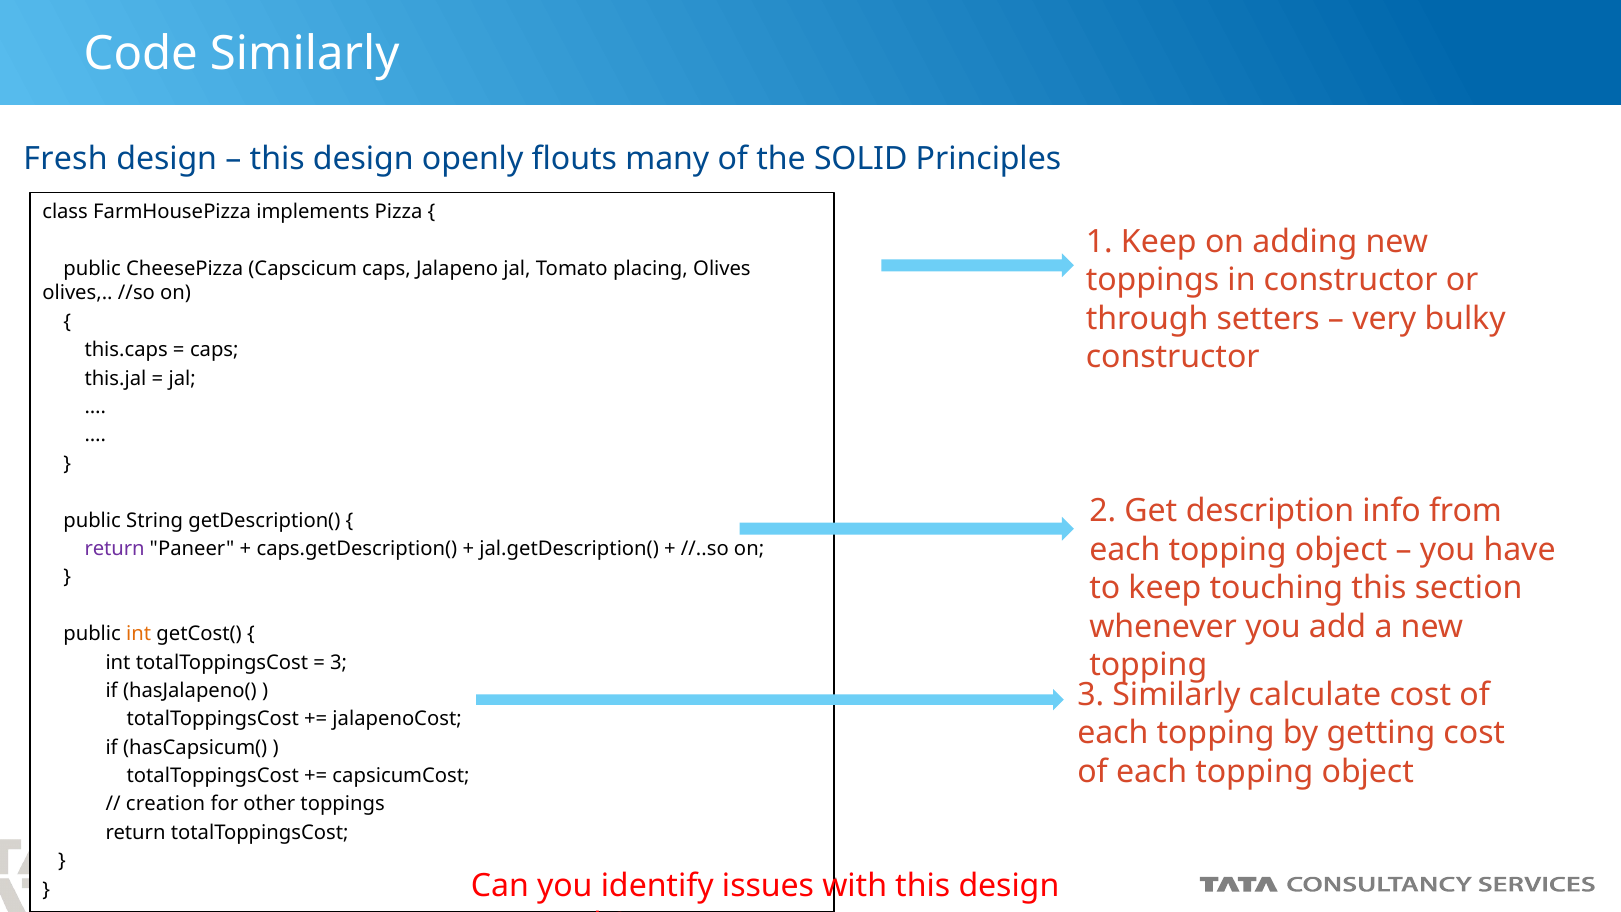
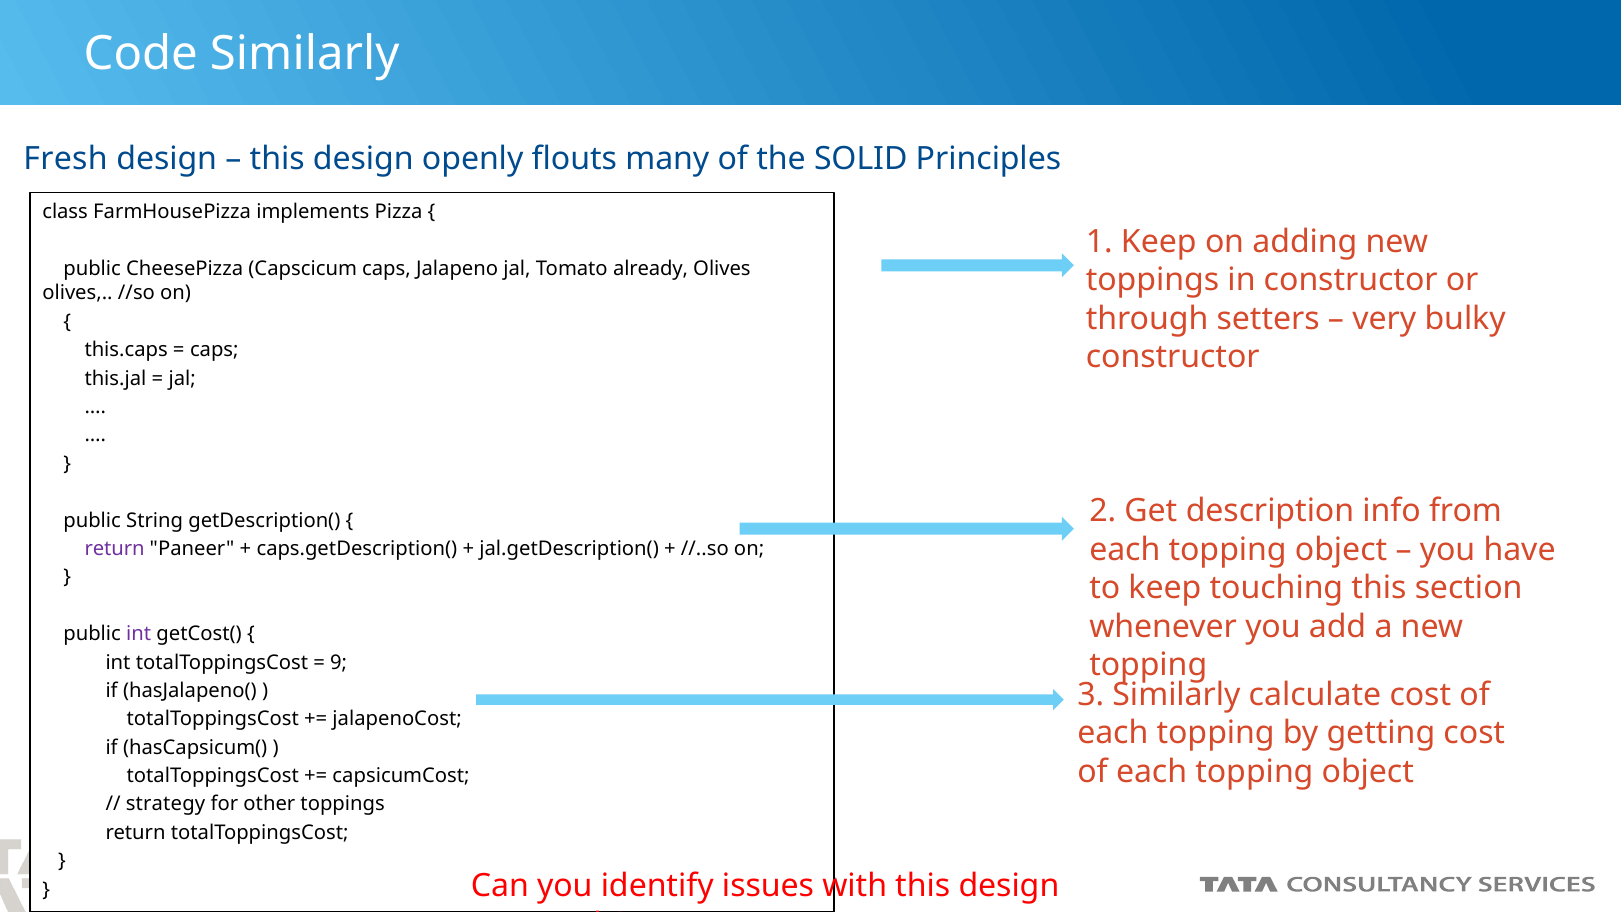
placing: placing -> already (651, 269)
int colour: orange -> purple (139, 634)
3: 3 -> 9 (339, 662)
creation: creation -> strategy (166, 804)
